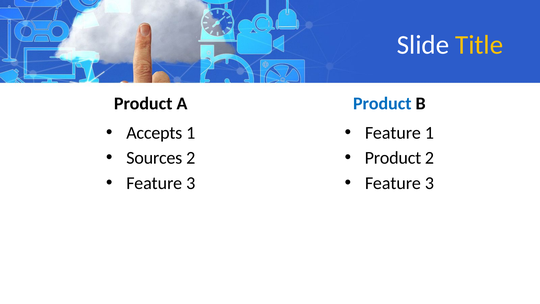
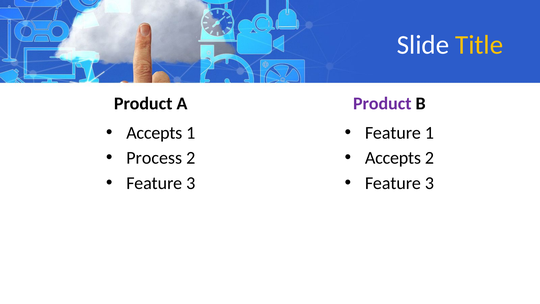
Product colour: blue -> purple (382, 104)
Sources: Sources -> Process (154, 158)
Product: Product -> Accepts (393, 158)
